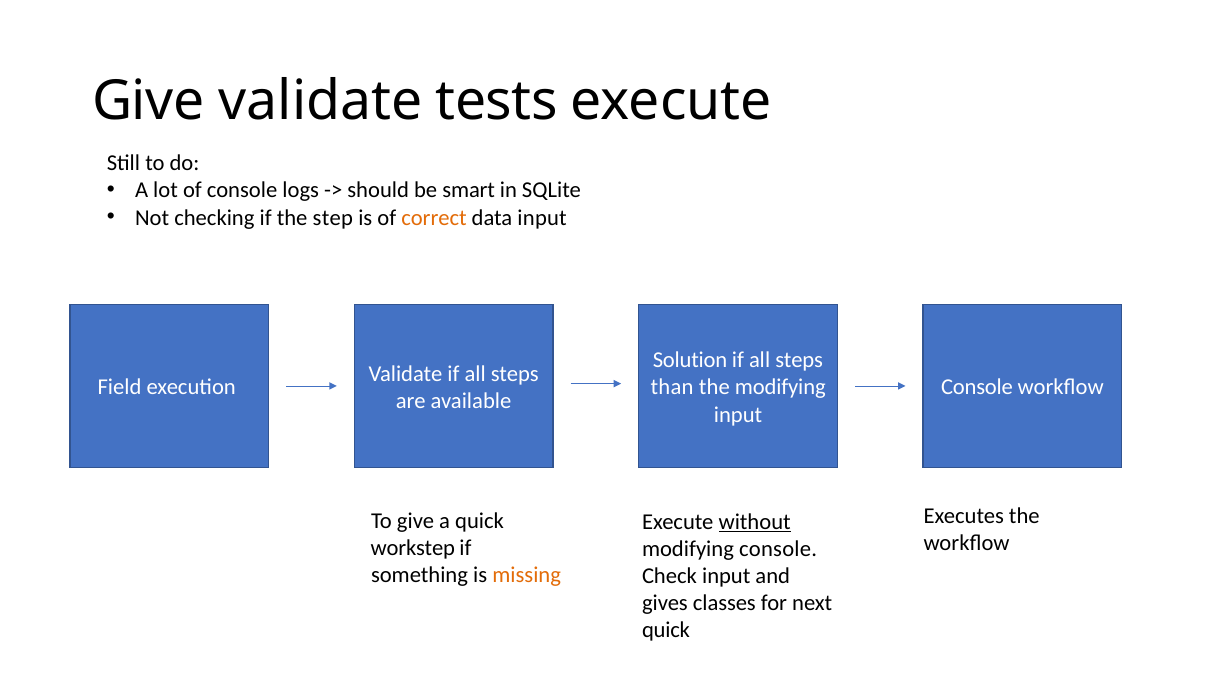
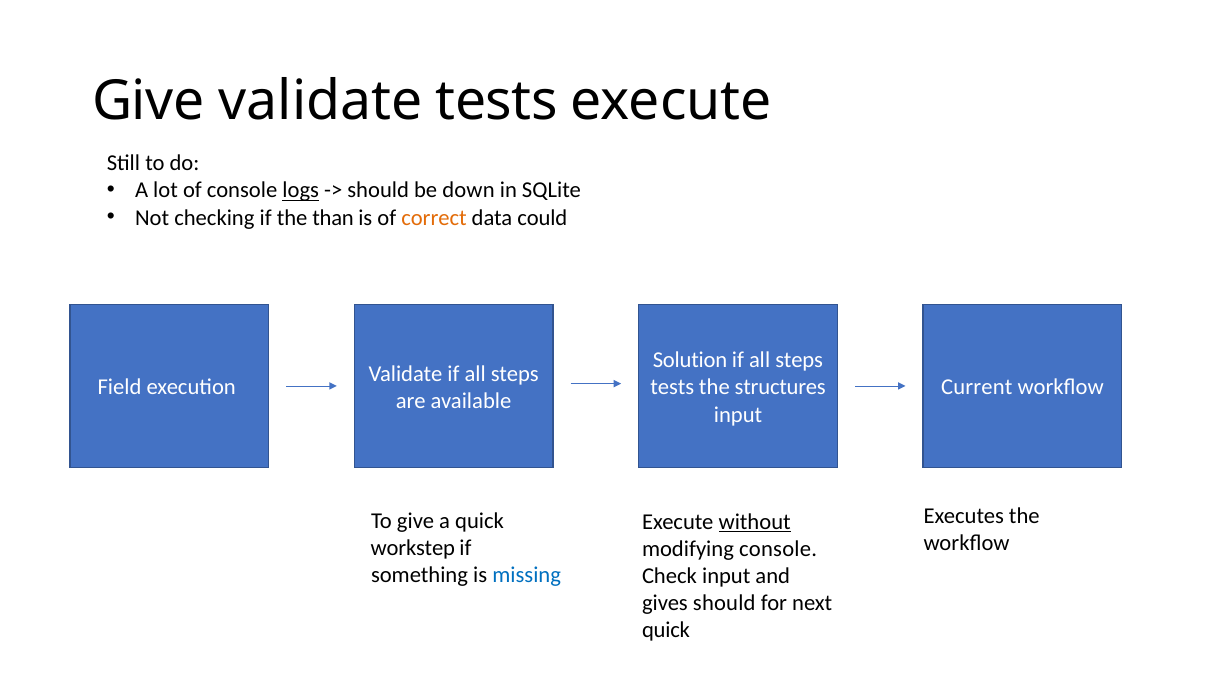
logs underline: none -> present (301, 190)
smart: smart -> down (469, 190)
step: step -> than (333, 218)
data input: input -> could (542, 218)
than: than -> tests (672, 387)
the modifying: modifying -> structures (780, 387)
Console: Console -> Current (977, 387)
missing colour: orange -> blue (527, 575)
gives classes: classes -> should (724, 603)
